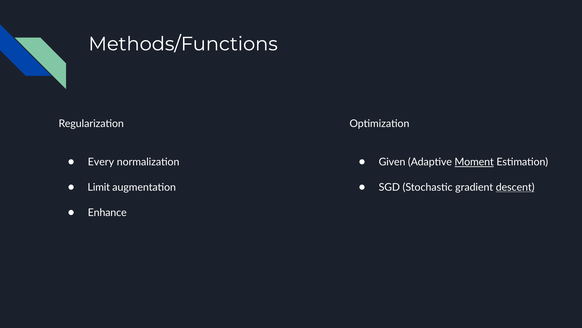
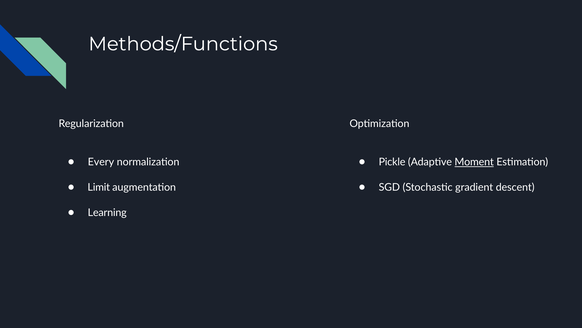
Given: Given -> Pickle (392, 162)
descent underline: present -> none (515, 187)
Enhance: Enhance -> Learning (107, 212)
